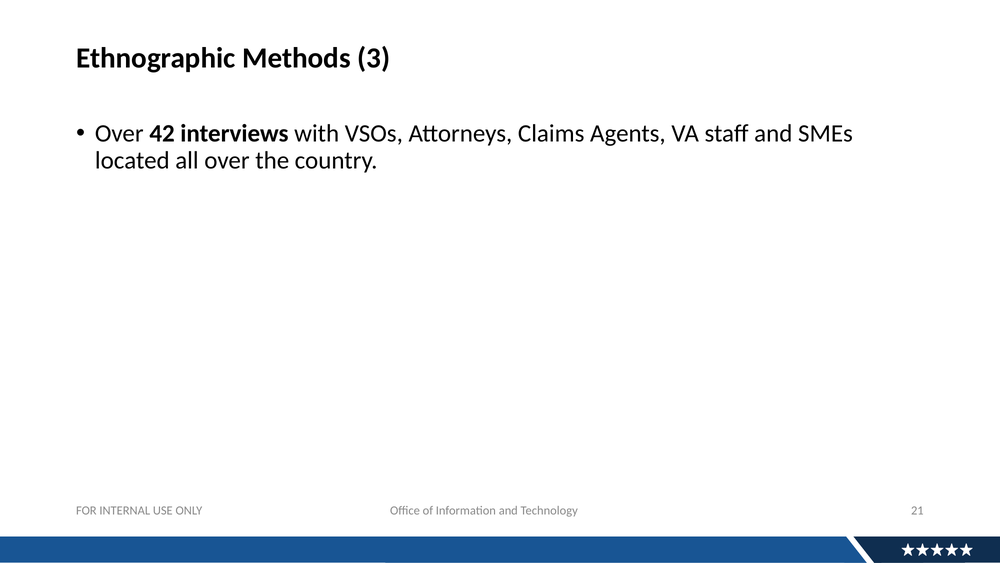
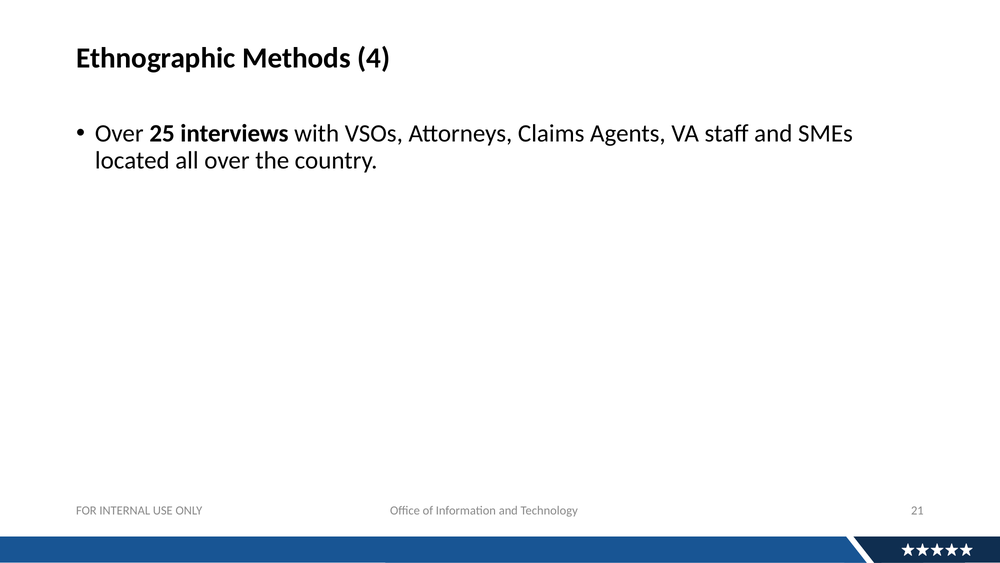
3: 3 -> 4 (374, 58)
42: 42 -> 25 (162, 133)
